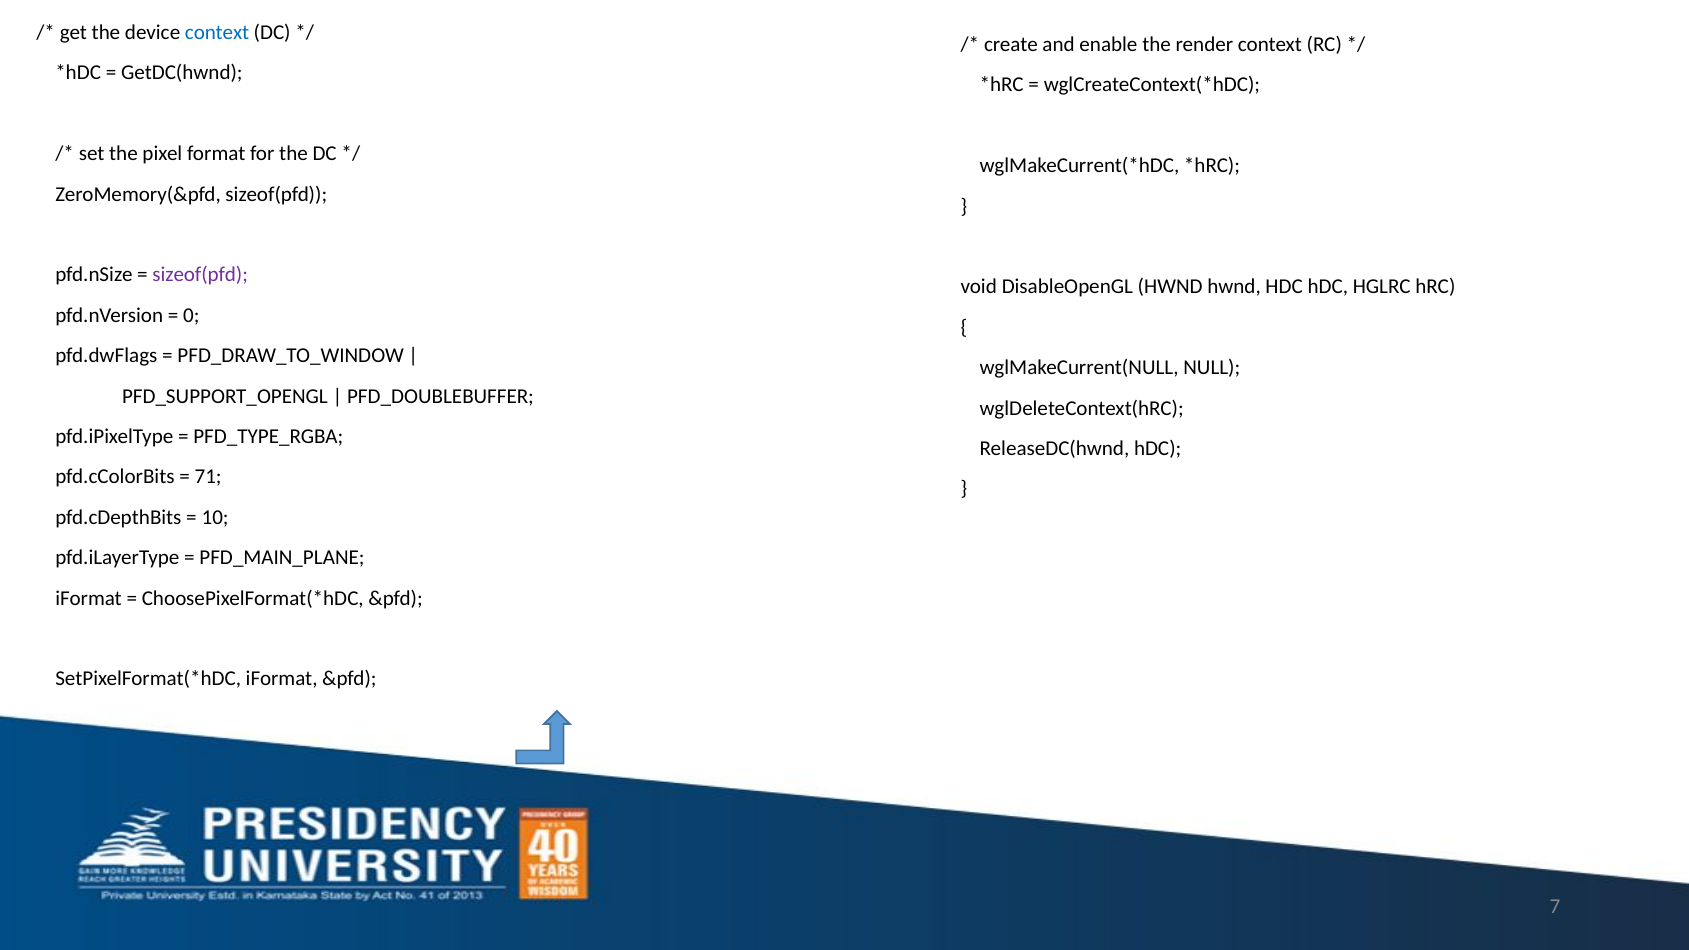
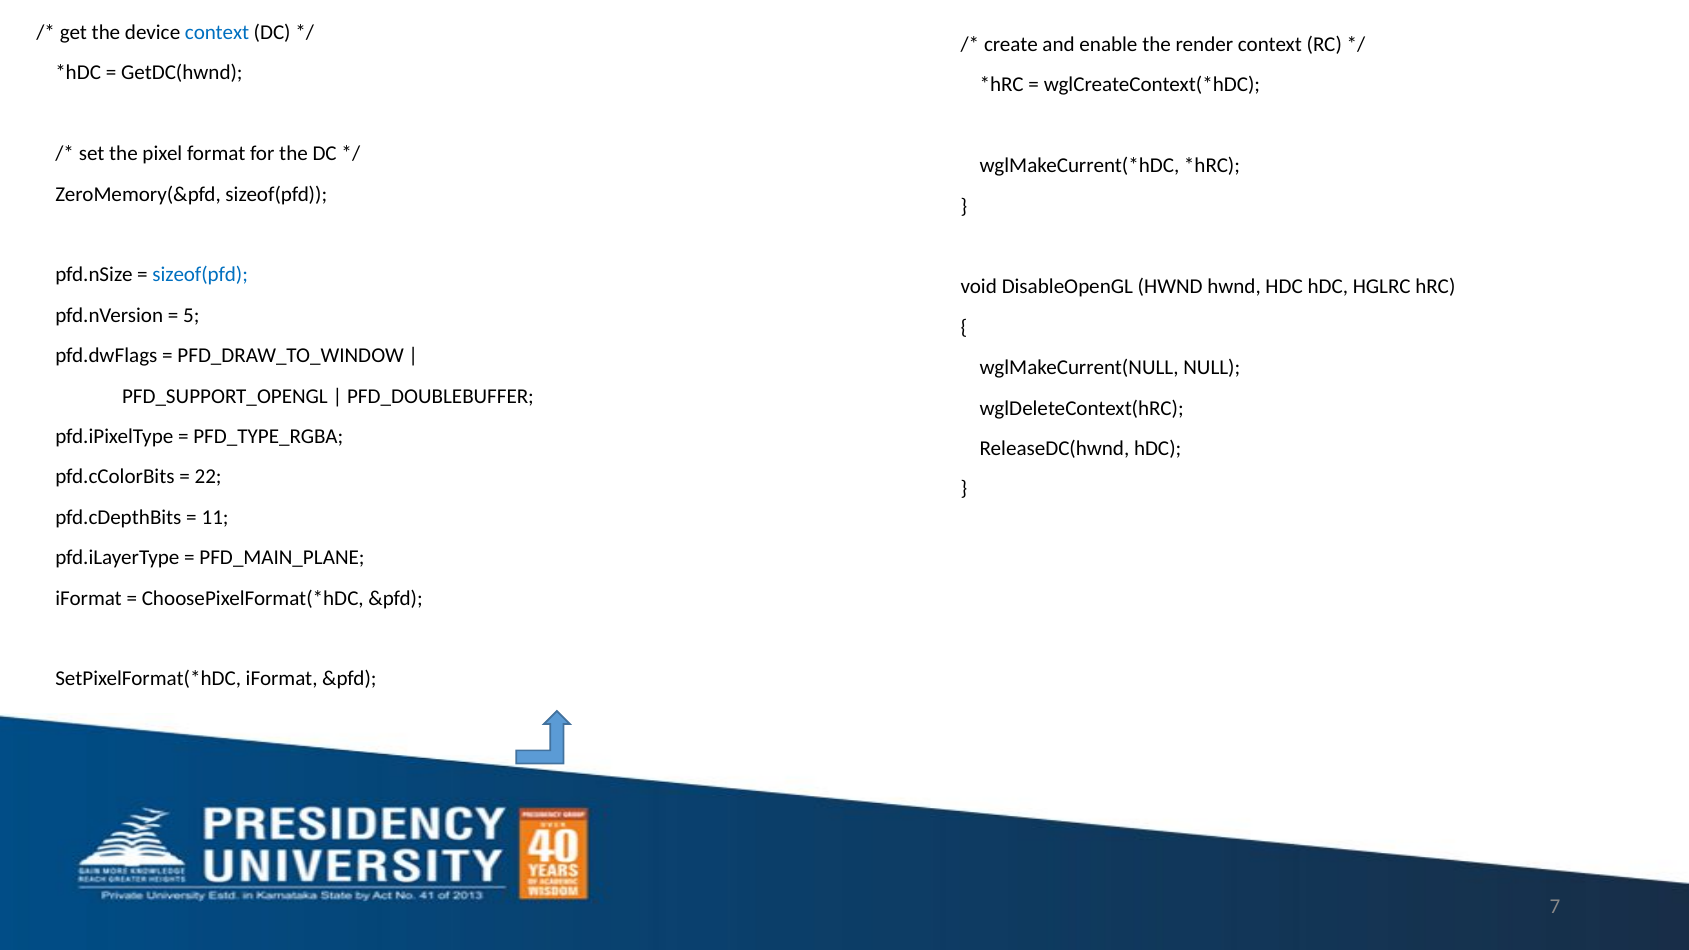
sizeof(pfd colour: purple -> blue (200, 275)
0: 0 -> 5 (191, 315)
71: 71 -> 22 (208, 477)
10: 10 -> 11 (215, 517)
